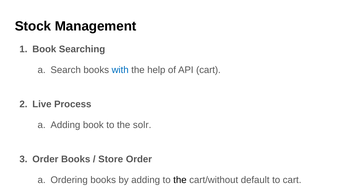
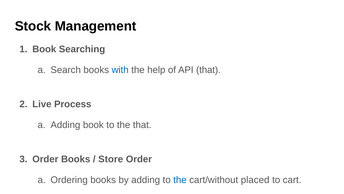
API cart: cart -> that (208, 70)
the solr: solr -> that (142, 125)
the colour: black -> blue (180, 180)
default: default -> placed (255, 180)
